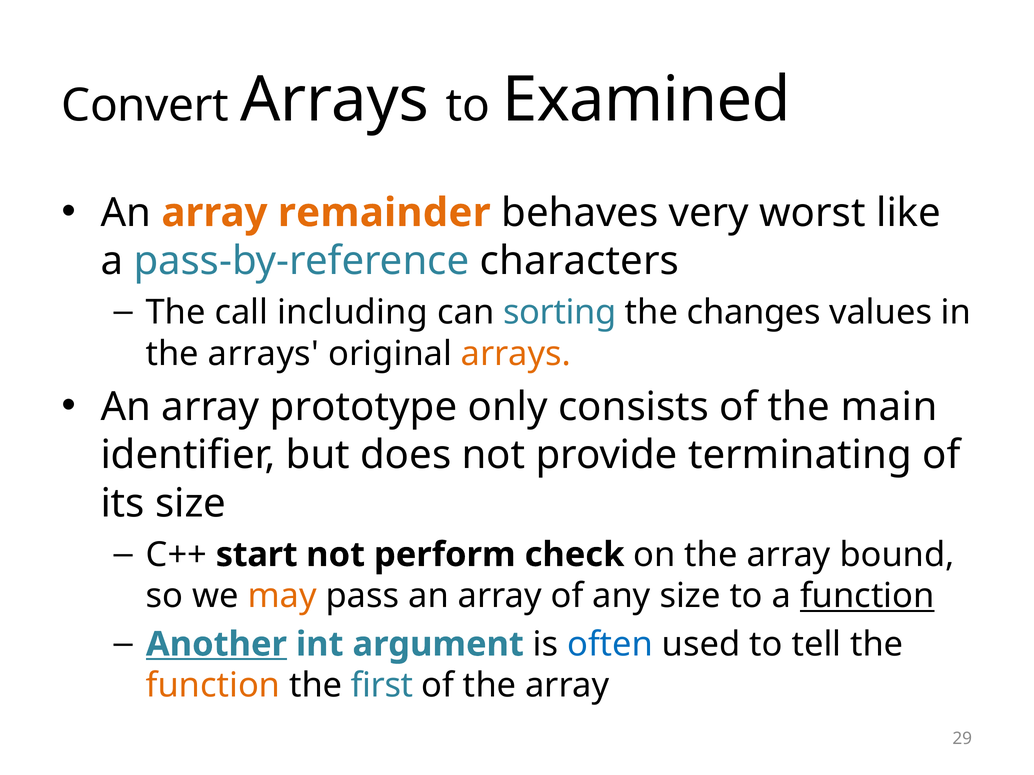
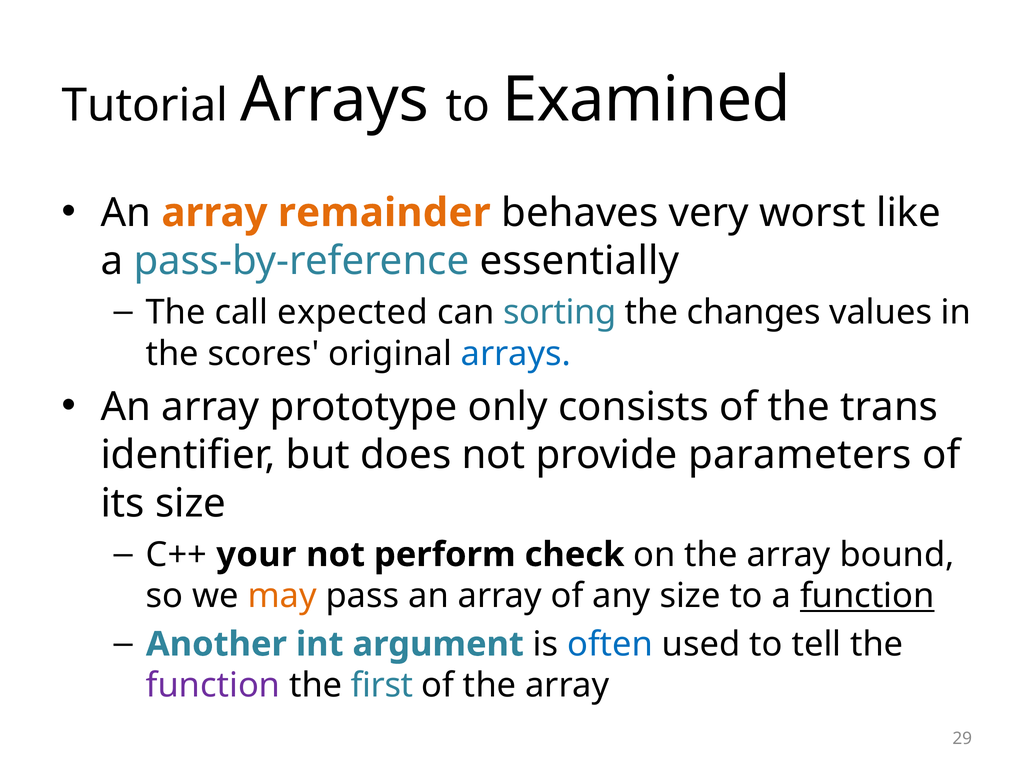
Convert: Convert -> Tutorial (145, 106)
characters: characters -> essentially (580, 261)
including: including -> expected (353, 313)
the arrays: arrays -> scores (264, 354)
arrays colour: orange -> blue (516, 354)
main: main -> trans (889, 407)
terminating: terminating -> parameters (800, 455)
start: start -> your (256, 555)
Another underline: present -> none (216, 645)
function colour: orange -> purple (213, 686)
